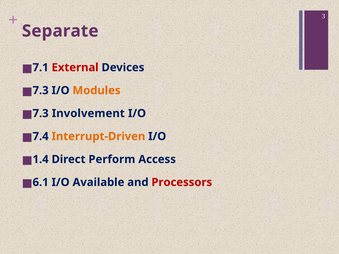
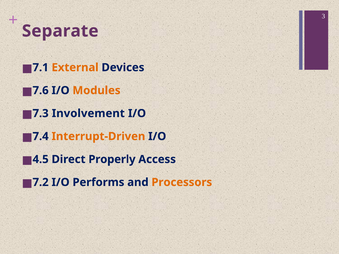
External colour: red -> orange (75, 68)
7.3: 7.3 -> 7.6 (41, 91)
1.4: 1.4 -> 4.5 (41, 159)
Perform: Perform -> Properly (112, 159)
6.1: 6.1 -> 7.2 (41, 182)
Available: Available -> Performs (98, 182)
Processors colour: red -> orange (182, 182)
